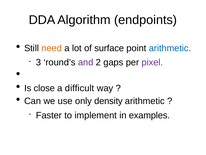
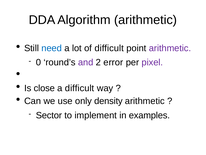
Algorithm endpoints: endpoints -> arithmetic (146, 20)
need colour: orange -> blue (52, 48)
of surface: surface -> difficult (109, 48)
arithmetic colour: blue -> purple (170, 48)
3: 3 -> 0 (38, 62)
gaps: gaps -> error (113, 62)
Faster: Faster -> Sector (49, 115)
